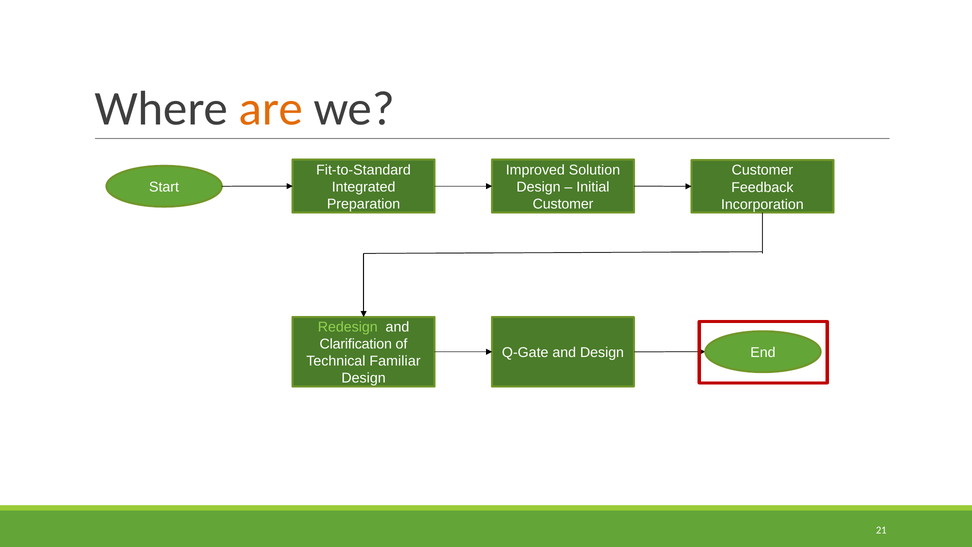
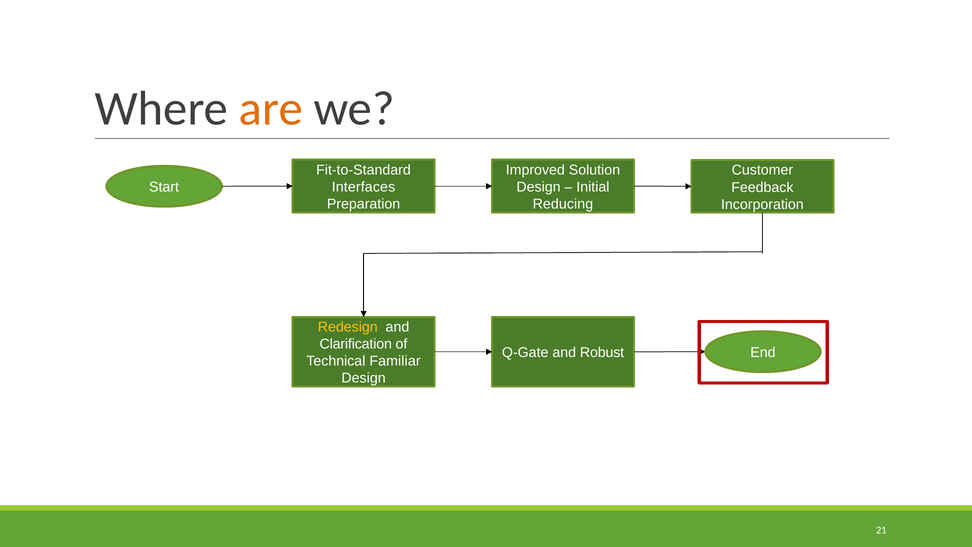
Integrated: Integrated -> Interfaces (364, 187)
Customer: Customer -> Reducing (563, 204)
Redesign colour: light green -> yellow (348, 327)
and Design: Design -> Robust (602, 353)
